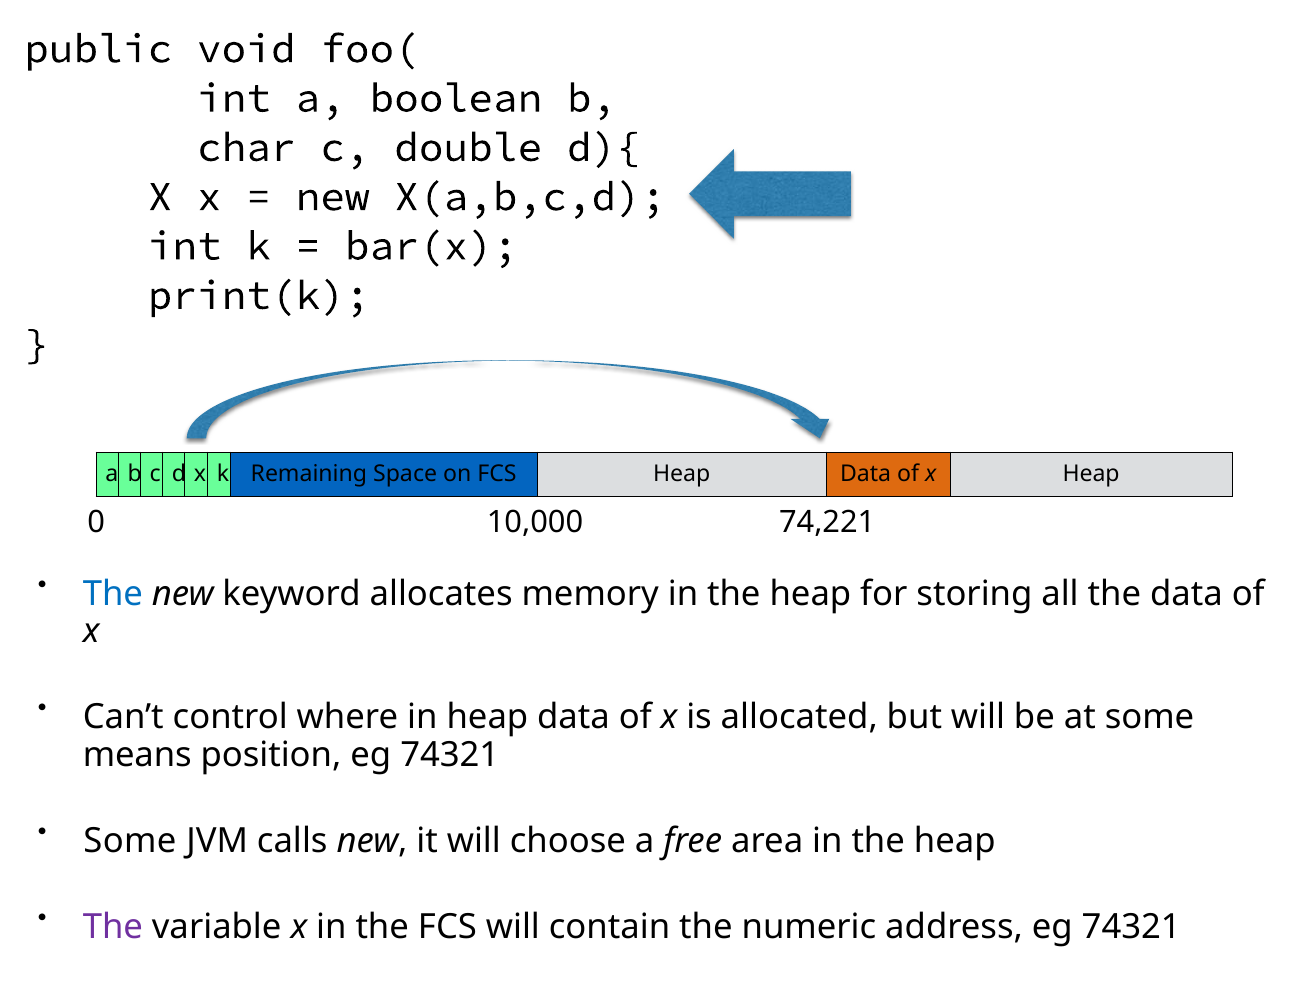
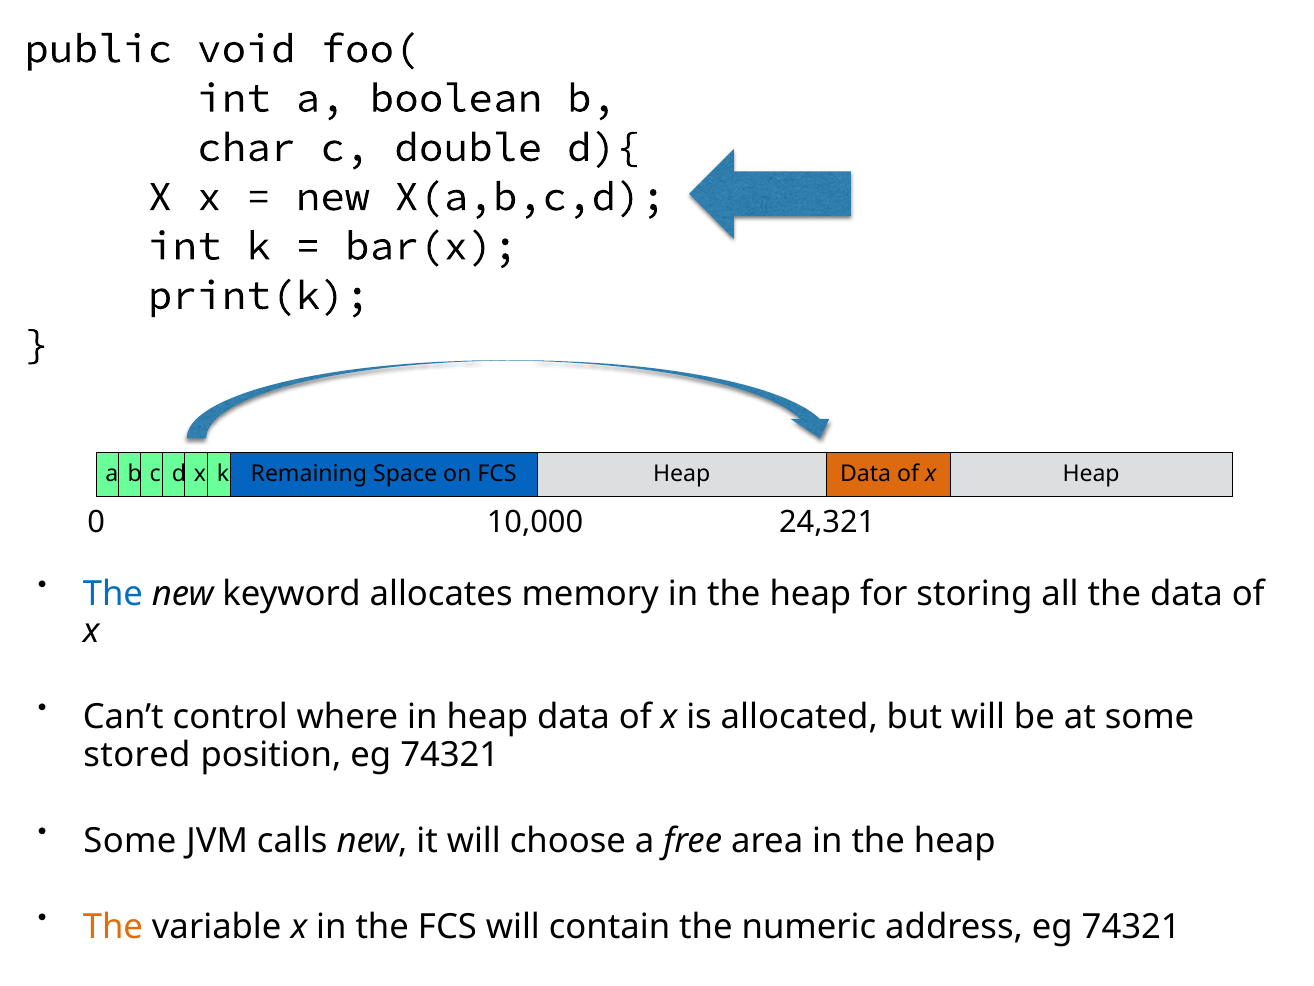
74,221: 74,221 -> 24,321 (827, 522)
means: means -> stored (137, 754)
The colour: purple -> orange (113, 926)
